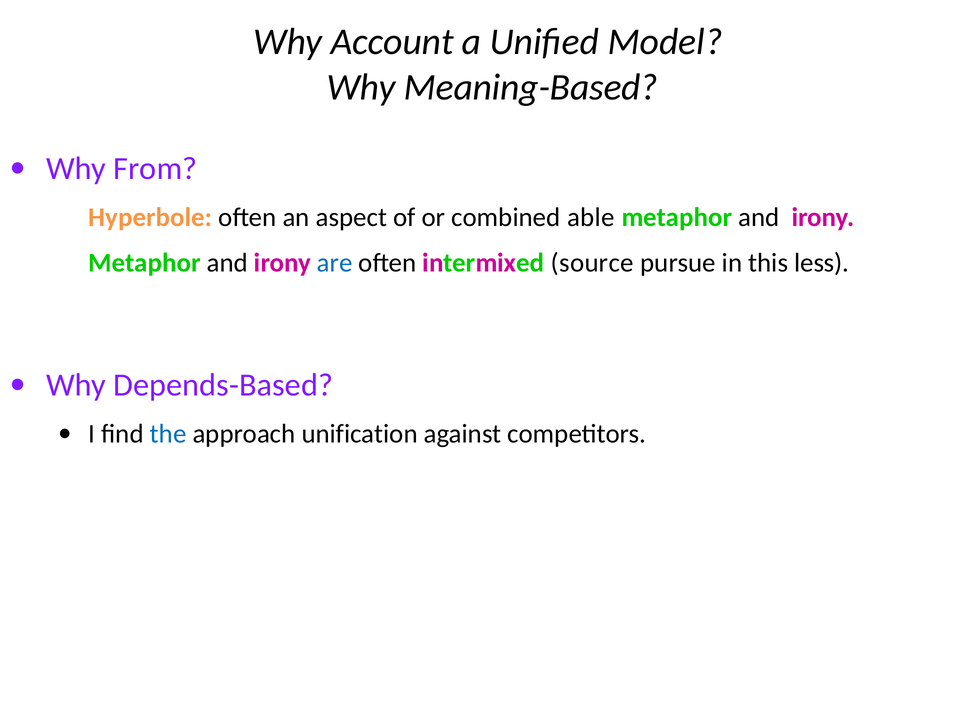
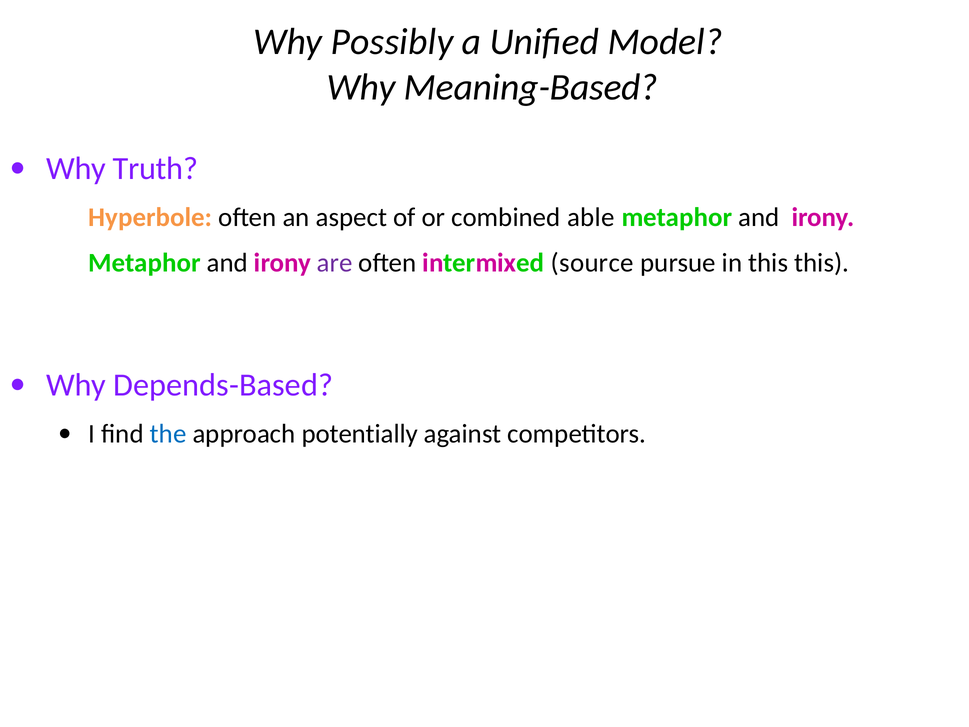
Account: Account -> Possibly (392, 42)
From: From -> Truth (155, 169)
are colour: blue -> purple (335, 263)
this less: less -> this (822, 263)
unification: unification -> potentially (360, 434)
